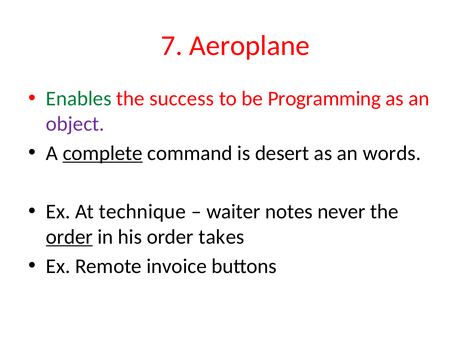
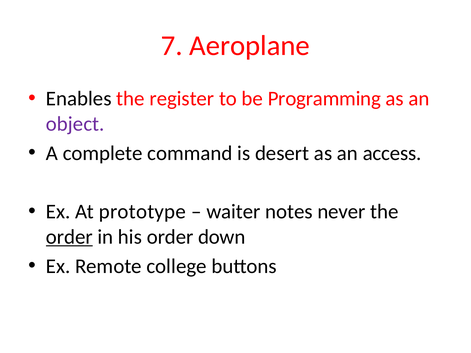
Enables colour: green -> black (79, 99)
success: success -> register (182, 99)
complete underline: present -> none (103, 153)
words: words -> access (392, 153)
technique: technique -> prototype (142, 212)
takes: takes -> down (222, 237)
invoice: invoice -> college (177, 266)
